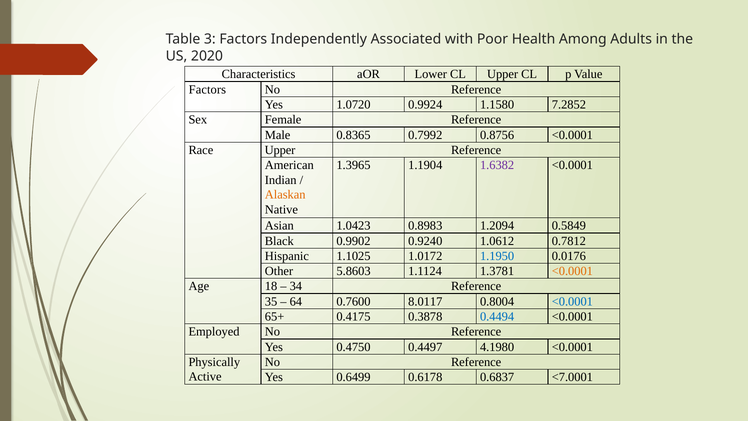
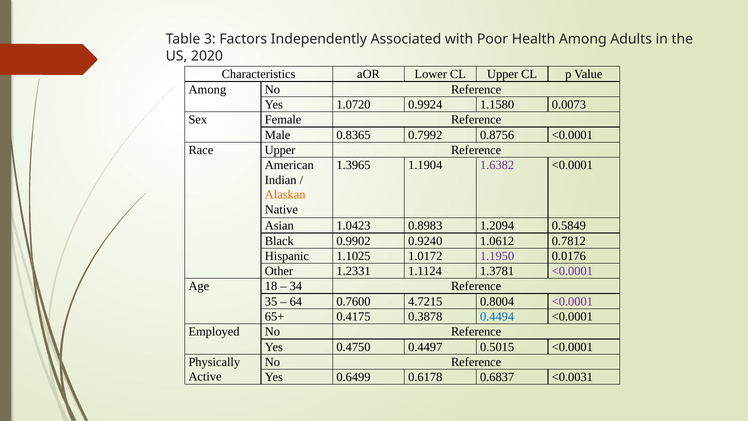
Factors: Factors -> Among (207, 89)
7.2852: 7.2852 -> 0.0073 (569, 105)
1.1950 colour: blue -> purple (497, 256)
5.8603: 5.8603 -> 1.2331 (354, 271)
<0.0001 colour: orange -> purple (572, 271)
8.0117: 8.0117 -> 4.7215 (425, 301)
<0.0001 colour: blue -> purple (572, 301)
4.1980: 4.1980 -> 0.5015 (497, 347)
<7.0001: <7.0001 -> <0.0031 (572, 377)
